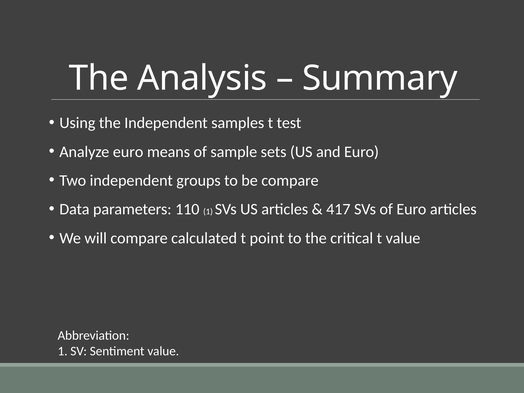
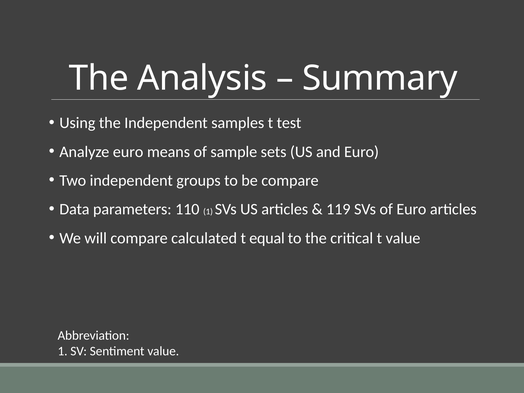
417: 417 -> 119 (338, 209)
point: point -> equal (267, 238)
